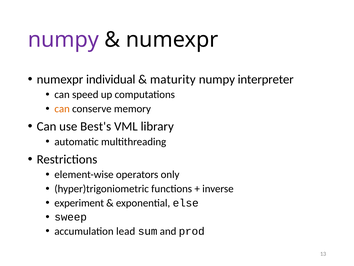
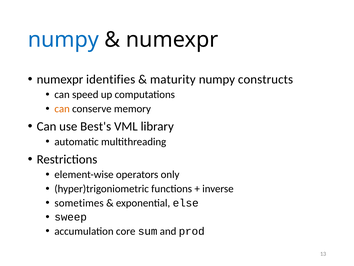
numpy colour: purple -> blue (63, 40)
individual: individual -> identifies (111, 79)
interpreter: interpreter -> constructs (266, 79)
experiment: experiment -> sometimes (79, 203)
lead: lead -> core (126, 231)
